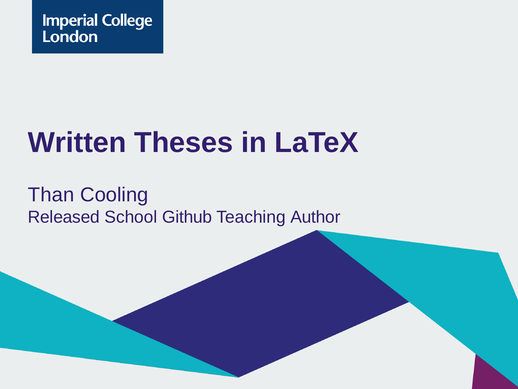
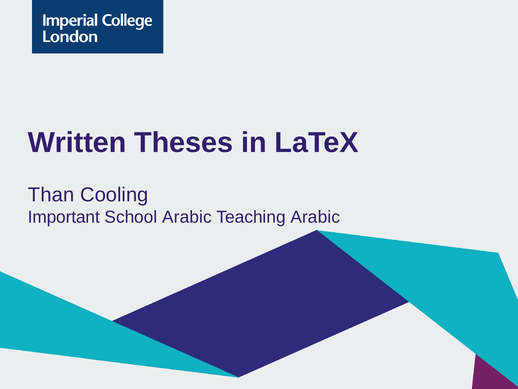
Released: Released -> Important (64, 217)
School Github: Github -> Arabic (187, 217)
Teaching Author: Author -> Arabic (315, 217)
